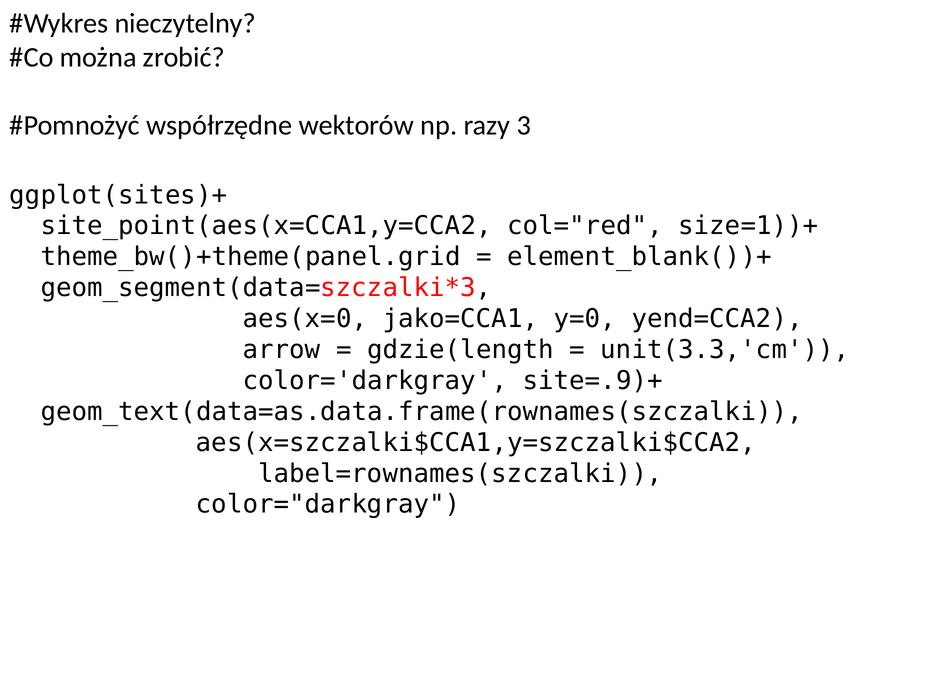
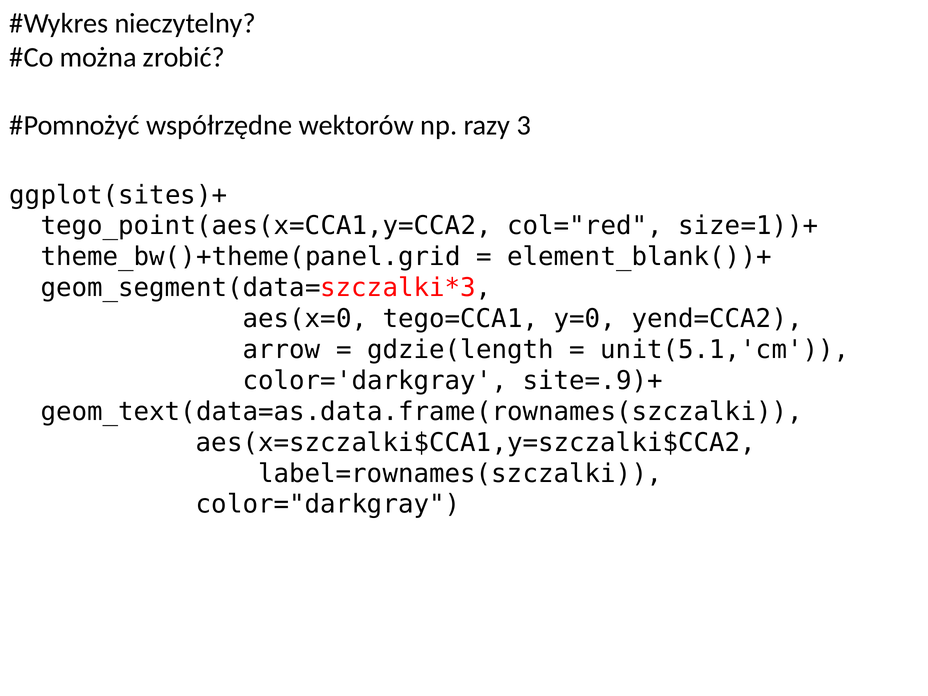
site_point(aes(x=CCA1,y=CCA2: site_point(aes(x=CCA1,y=CCA2 -> tego_point(aes(x=CCA1,y=CCA2 (266, 226)
jako=CCA1: jako=CCA1 -> tego=CCA1 (460, 319)
unit(3.3,'cm: unit(3.3,'cm -> unit(5.1,'cm (725, 350)
